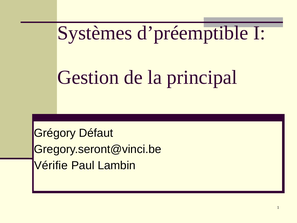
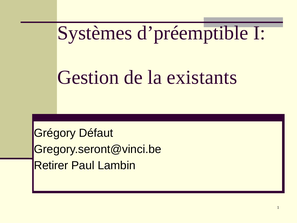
principal: principal -> existants (202, 77)
Vérifie: Vérifie -> Retirer (51, 165)
